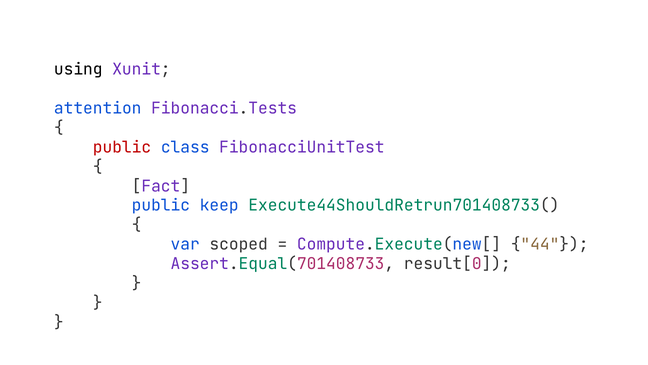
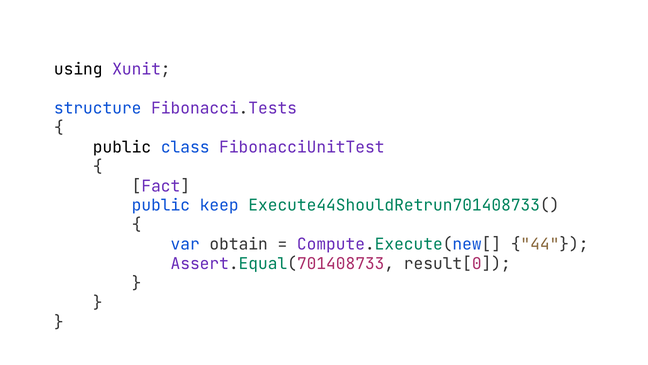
attention: attention -> structure (98, 108)
public colour: red -> black (122, 147)
scoped: scoped -> obtain (239, 244)
